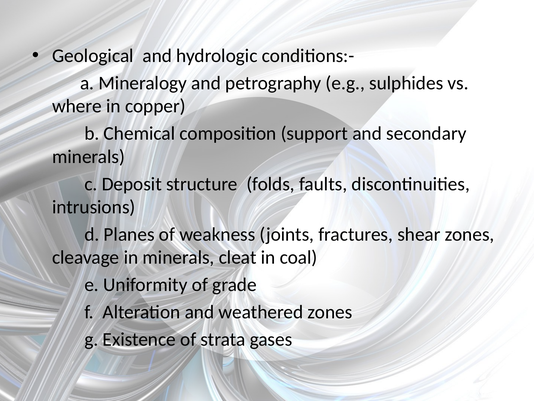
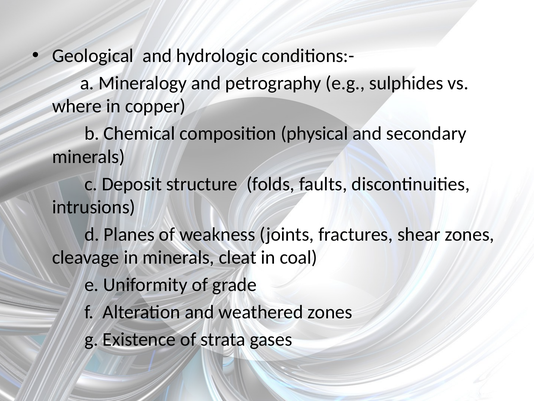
support: support -> physical (314, 133)
